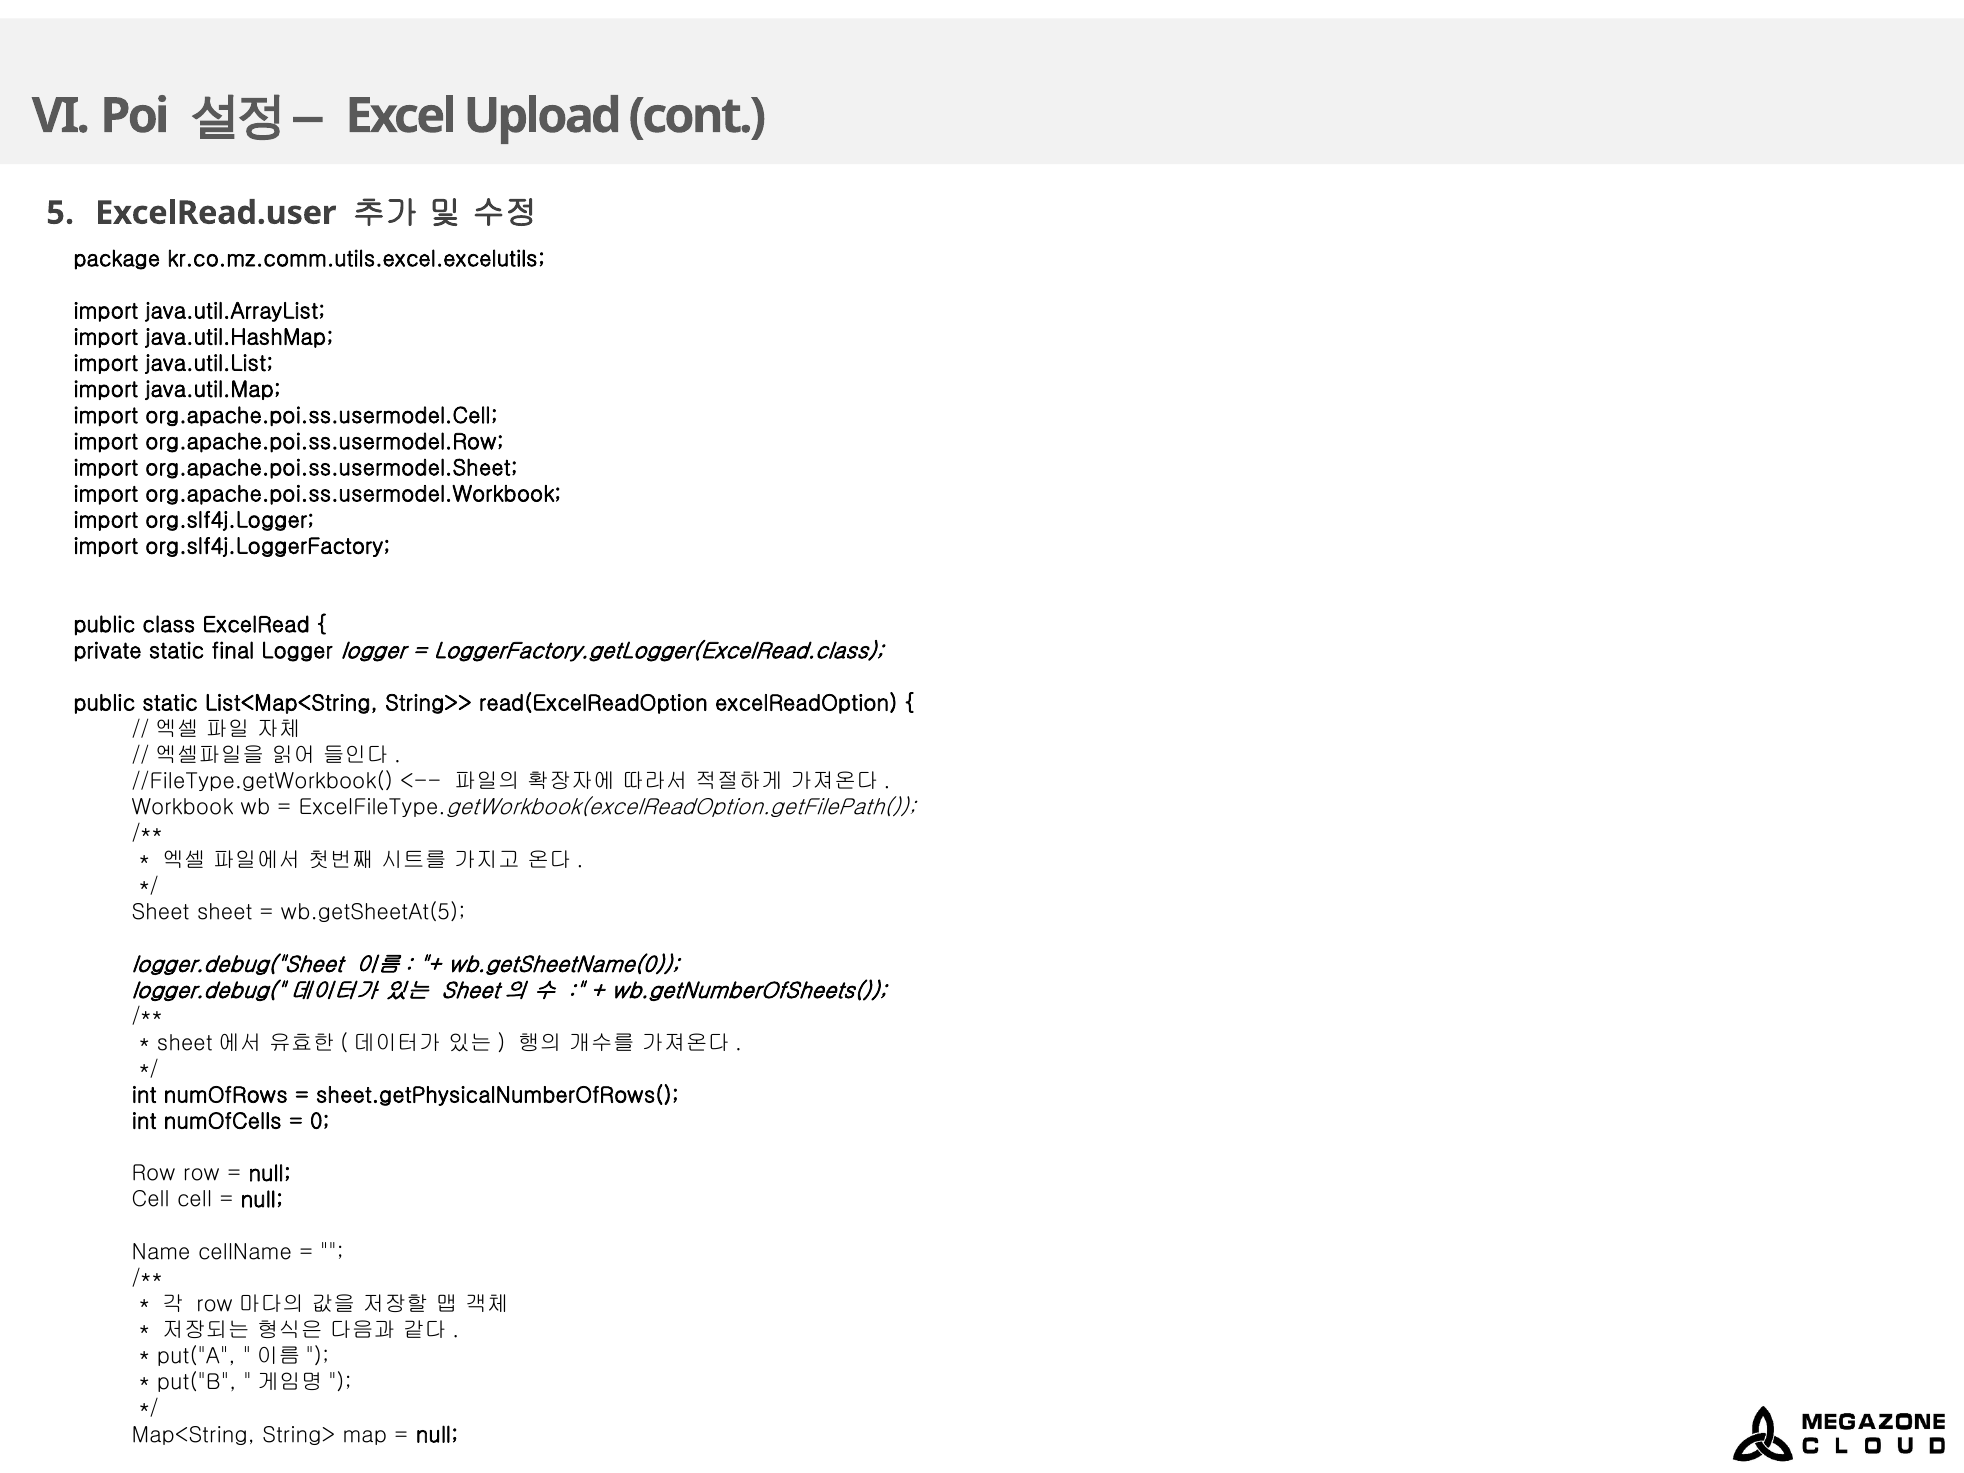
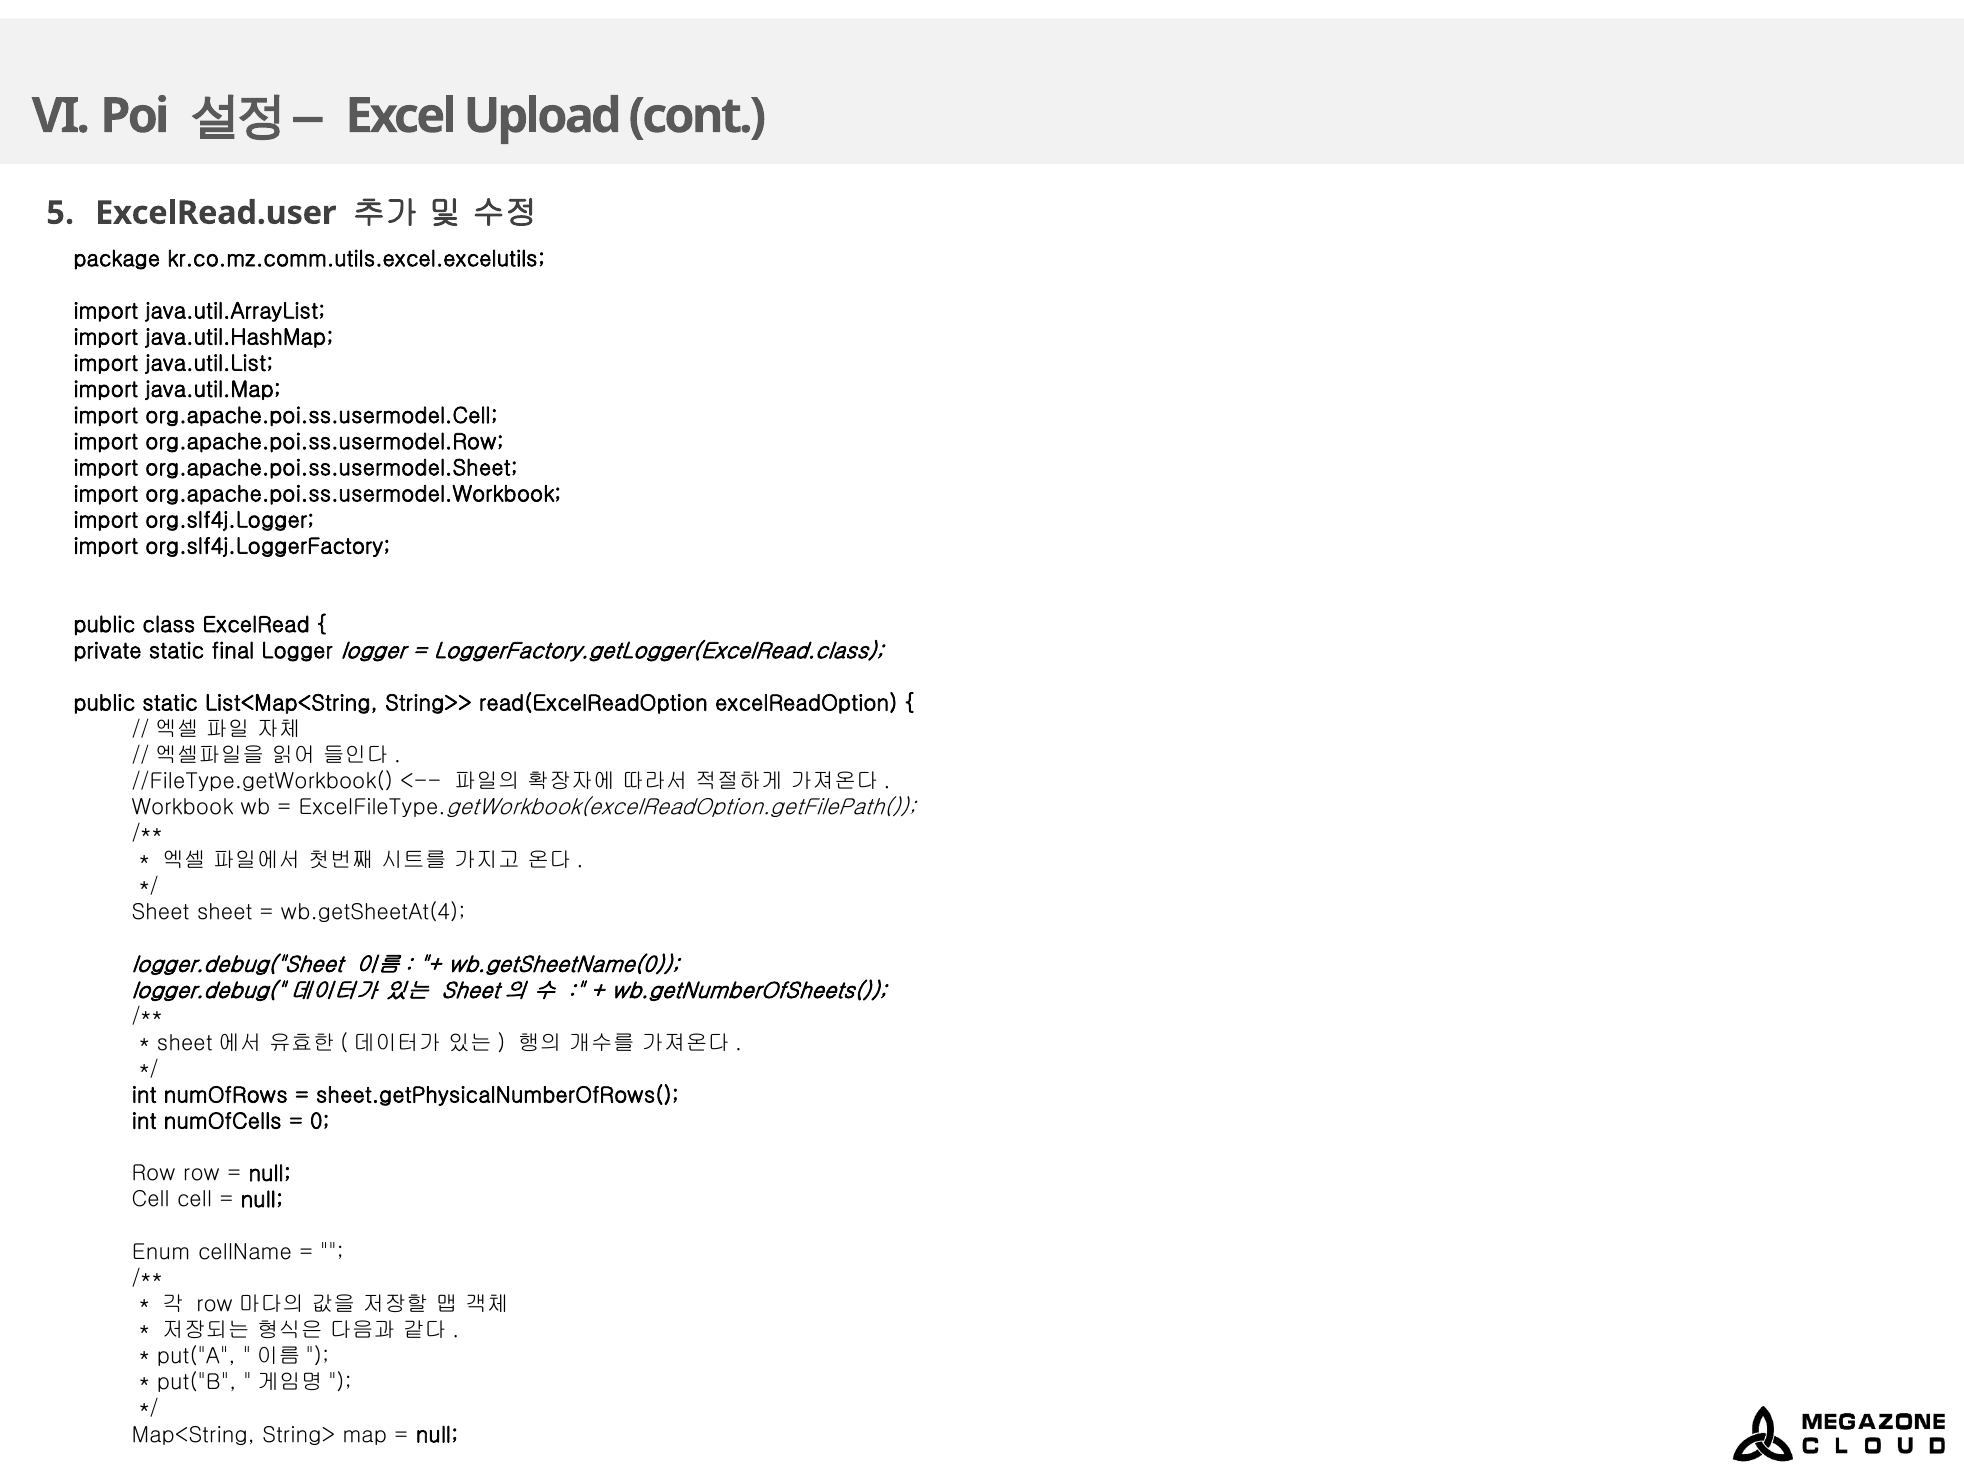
wb.getSheetAt(5: wb.getSheetAt(5 -> wb.getSheetAt(4 (373, 912)
Name: Name -> Enum (161, 1252)
